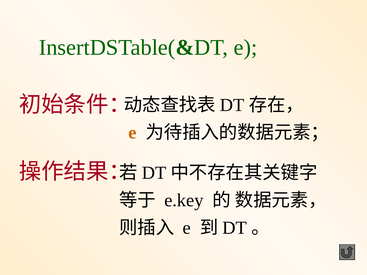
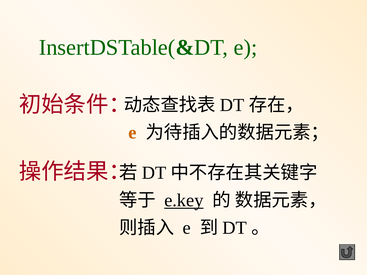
e.key underline: none -> present (184, 201)
